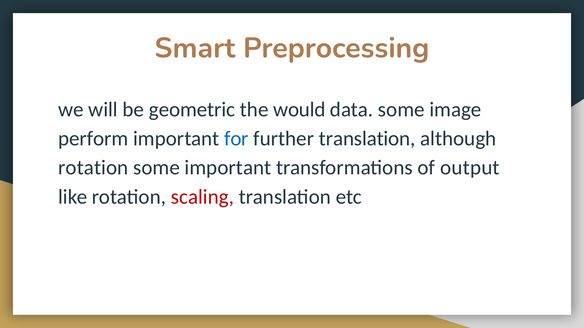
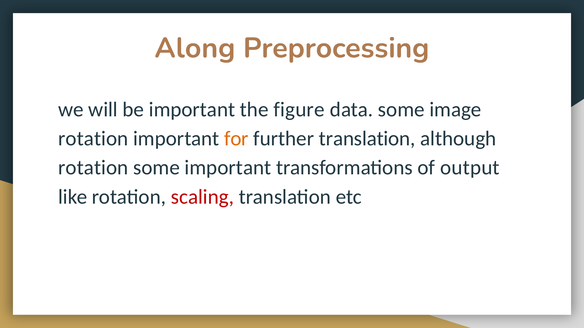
Smart: Smart -> Along (195, 48)
be geometric: geometric -> important (192, 110)
would: would -> figure (299, 110)
perform: perform -> rotation (93, 139)
for colour: blue -> orange (236, 139)
